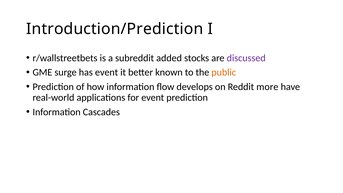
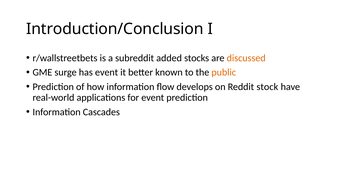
Introduction/Prediction: Introduction/Prediction -> Introduction/Conclusion (115, 29)
discussed colour: purple -> orange (246, 58)
more: more -> stock (267, 87)
